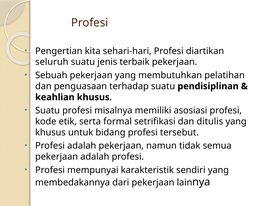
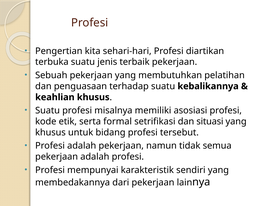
seluruh: seluruh -> terbuka (52, 62)
pendisiplinan: pendisiplinan -> kebalikannya (208, 86)
ditulis: ditulis -> situasi (210, 121)
